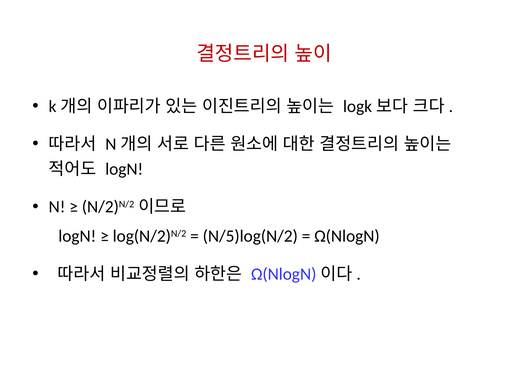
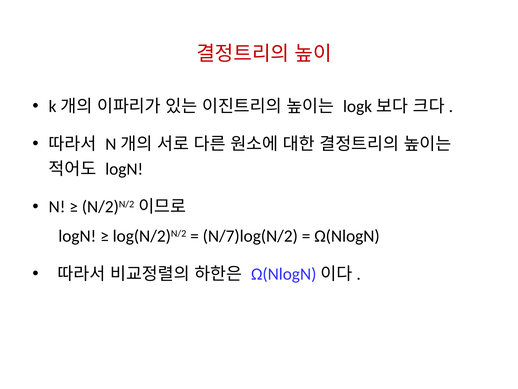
N/5)log(N/2: N/5)log(N/2 -> N/7)log(N/2 (250, 236)
